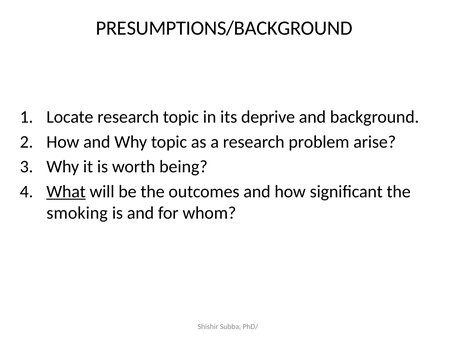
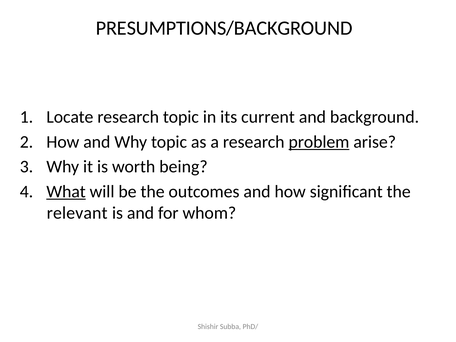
deprive: deprive -> current (268, 117)
problem underline: none -> present (319, 142)
smoking: smoking -> relevant (77, 213)
